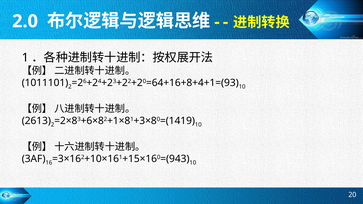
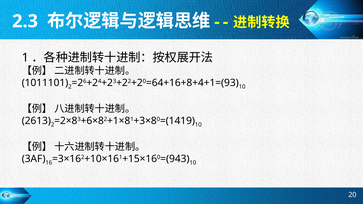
2.0: 2.0 -> 2.3 (25, 21)
